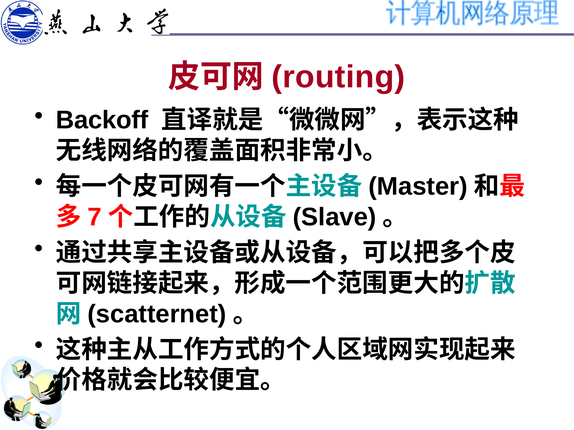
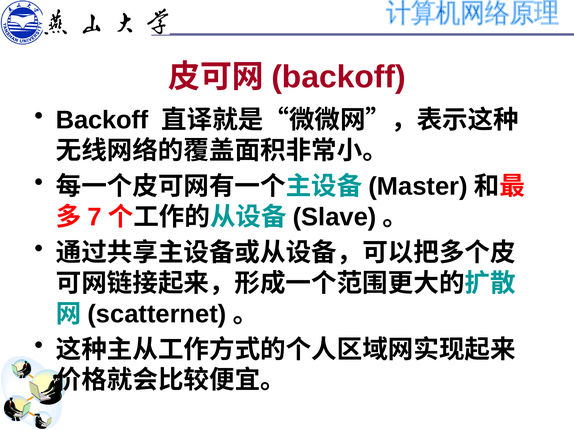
routing: routing -> backoff (339, 77)
